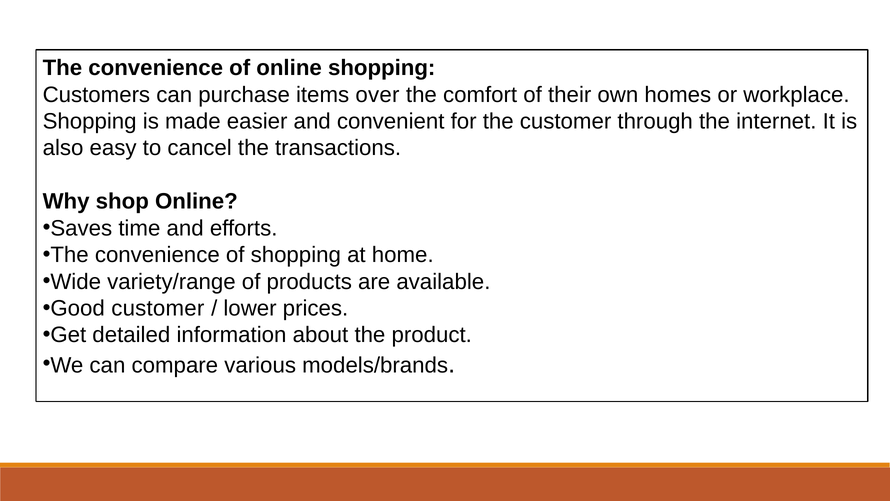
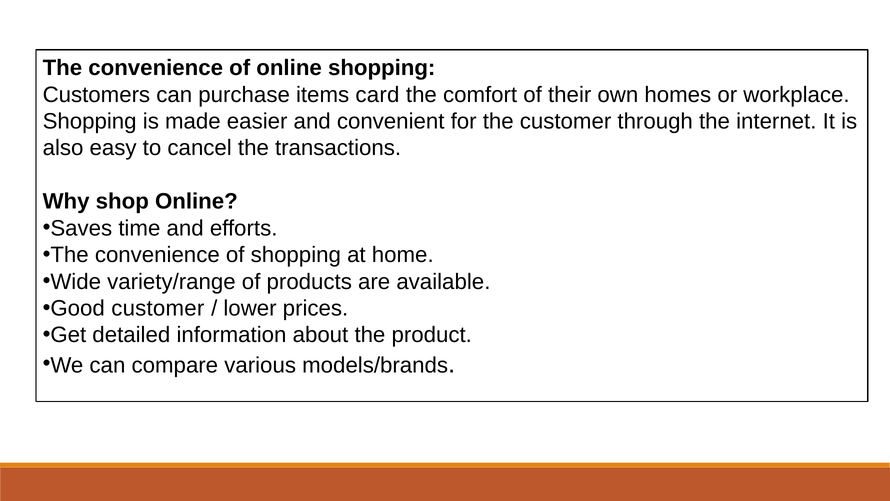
over: over -> card (377, 95)
